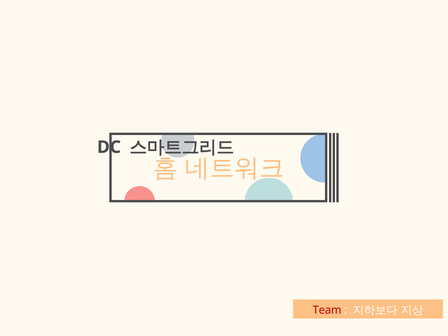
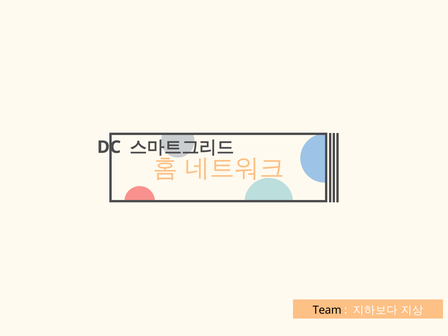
Team colour: red -> black (327, 310)
